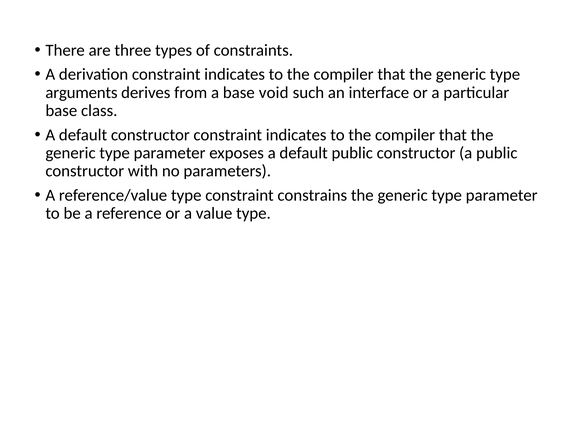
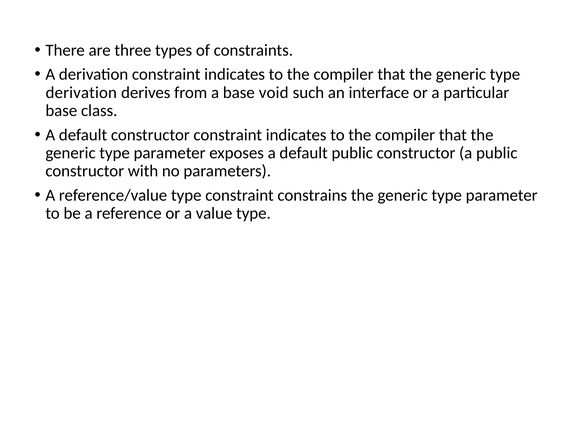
arguments: arguments -> derivation (81, 93)
